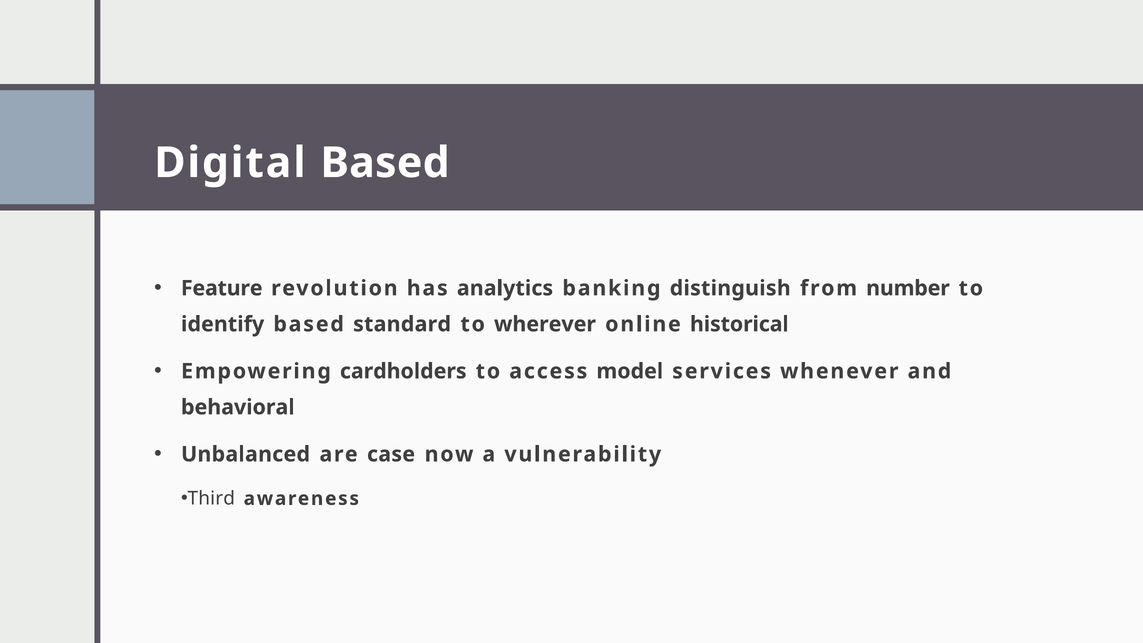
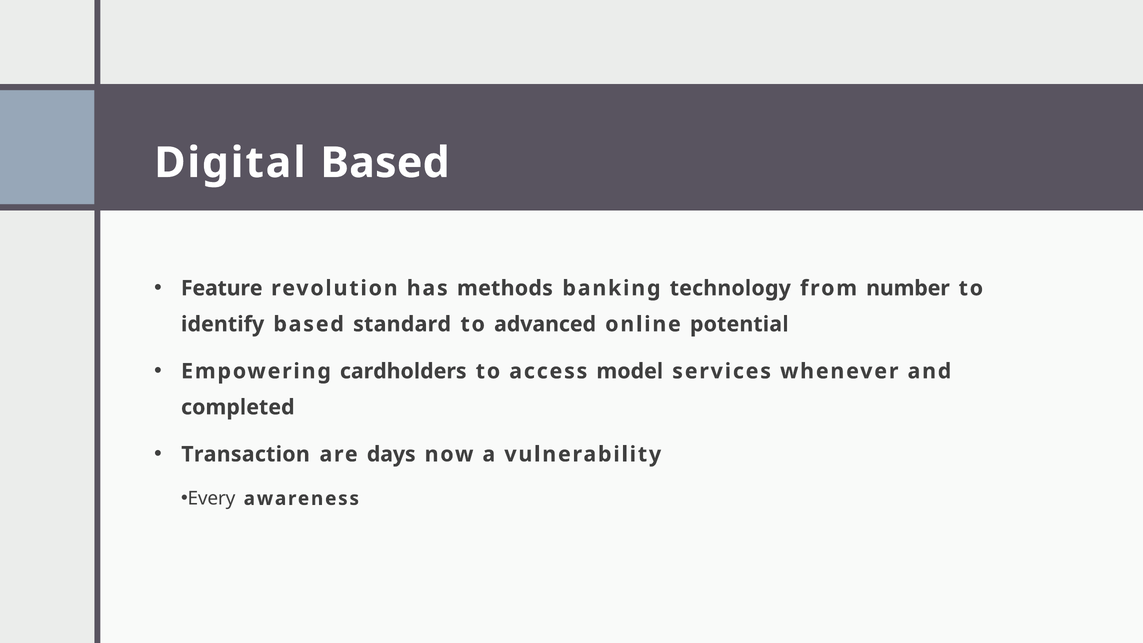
analytics: analytics -> methods (505, 288)
distinguish: distinguish -> technology (730, 288)
wherever: wherever -> advanced (545, 324)
historical: historical -> potential (739, 324)
behavioral: behavioral -> completed (238, 407)
Unbalanced: Unbalanced -> Transaction (246, 454)
case: case -> days (391, 454)
Third: Third -> Every (211, 499)
